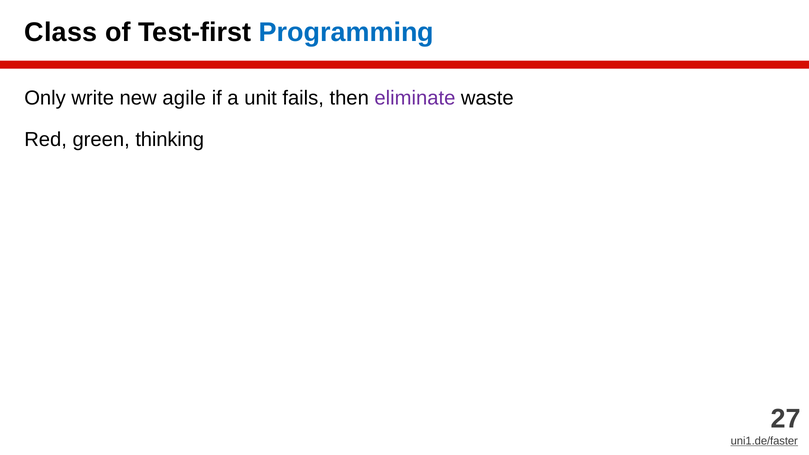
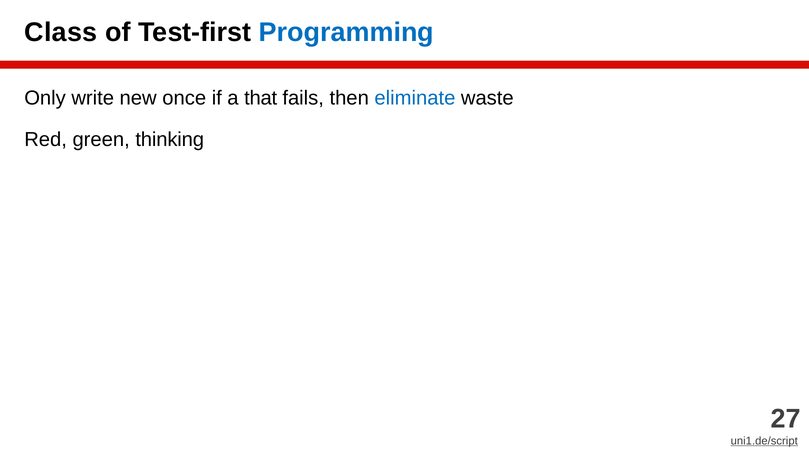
agile: agile -> once (184, 98)
unit: unit -> that (261, 98)
eliminate colour: purple -> blue (415, 98)
uni1.de/faster: uni1.de/faster -> uni1.de/script (764, 441)
